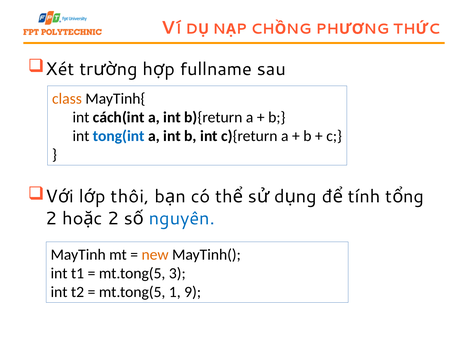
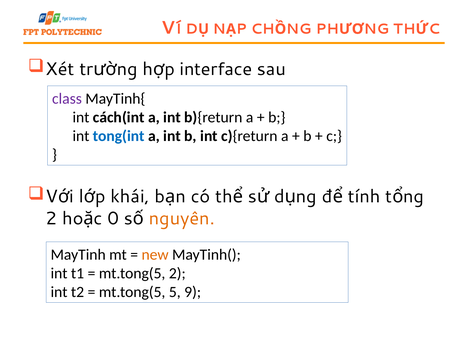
fullname: fullname -> interface (216, 69)
class colour: orange -> purple (67, 99)
thôi: thôi -> khái (130, 197)
c 2: 2 -> 0 (113, 218)
nguyên colour: blue -> orange (182, 218)
mt.tong(5 3: 3 -> 2 (177, 273)
1: 1 -> 5 (175, 292)
